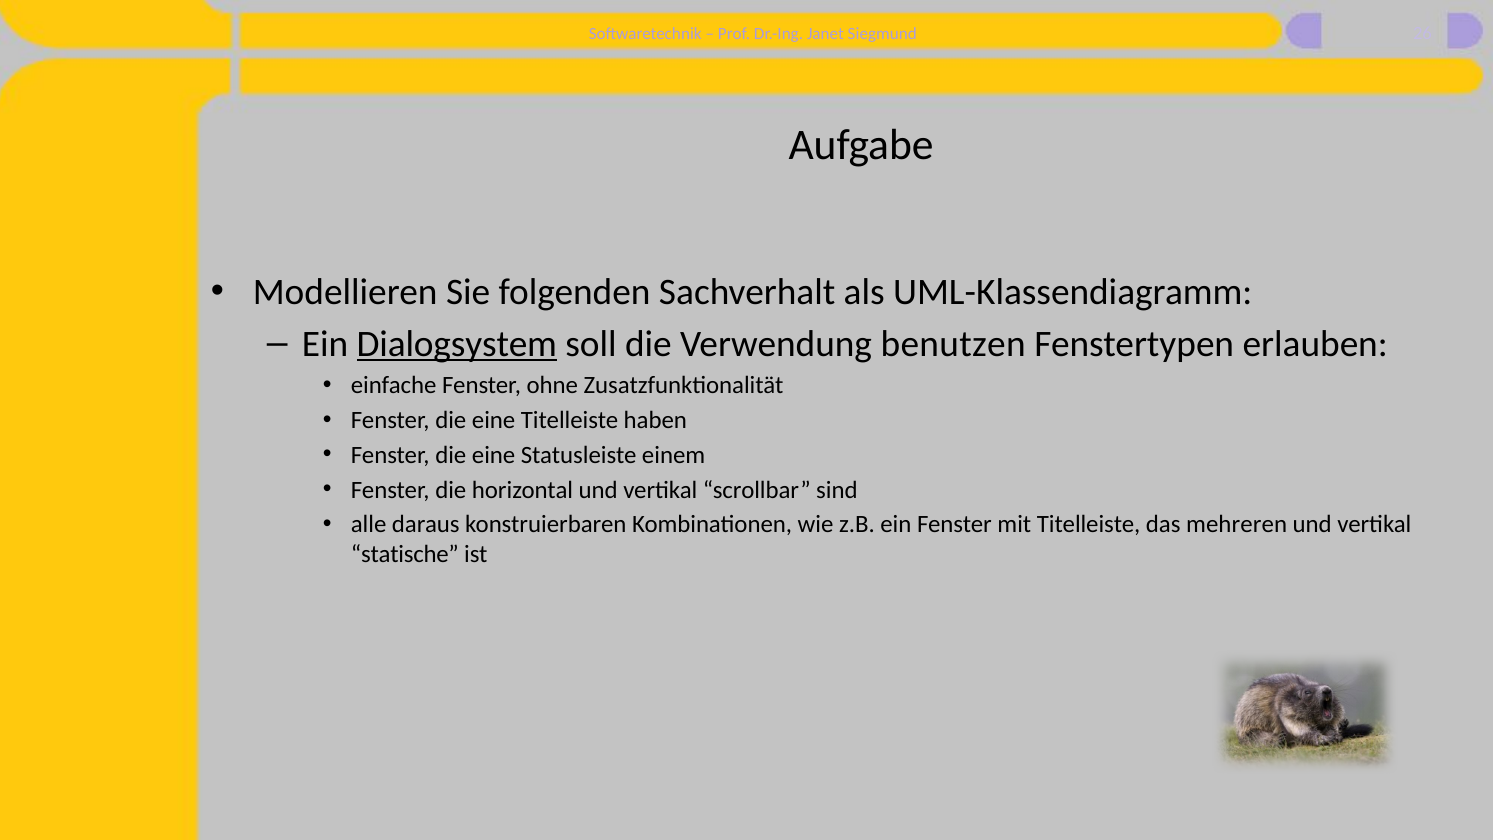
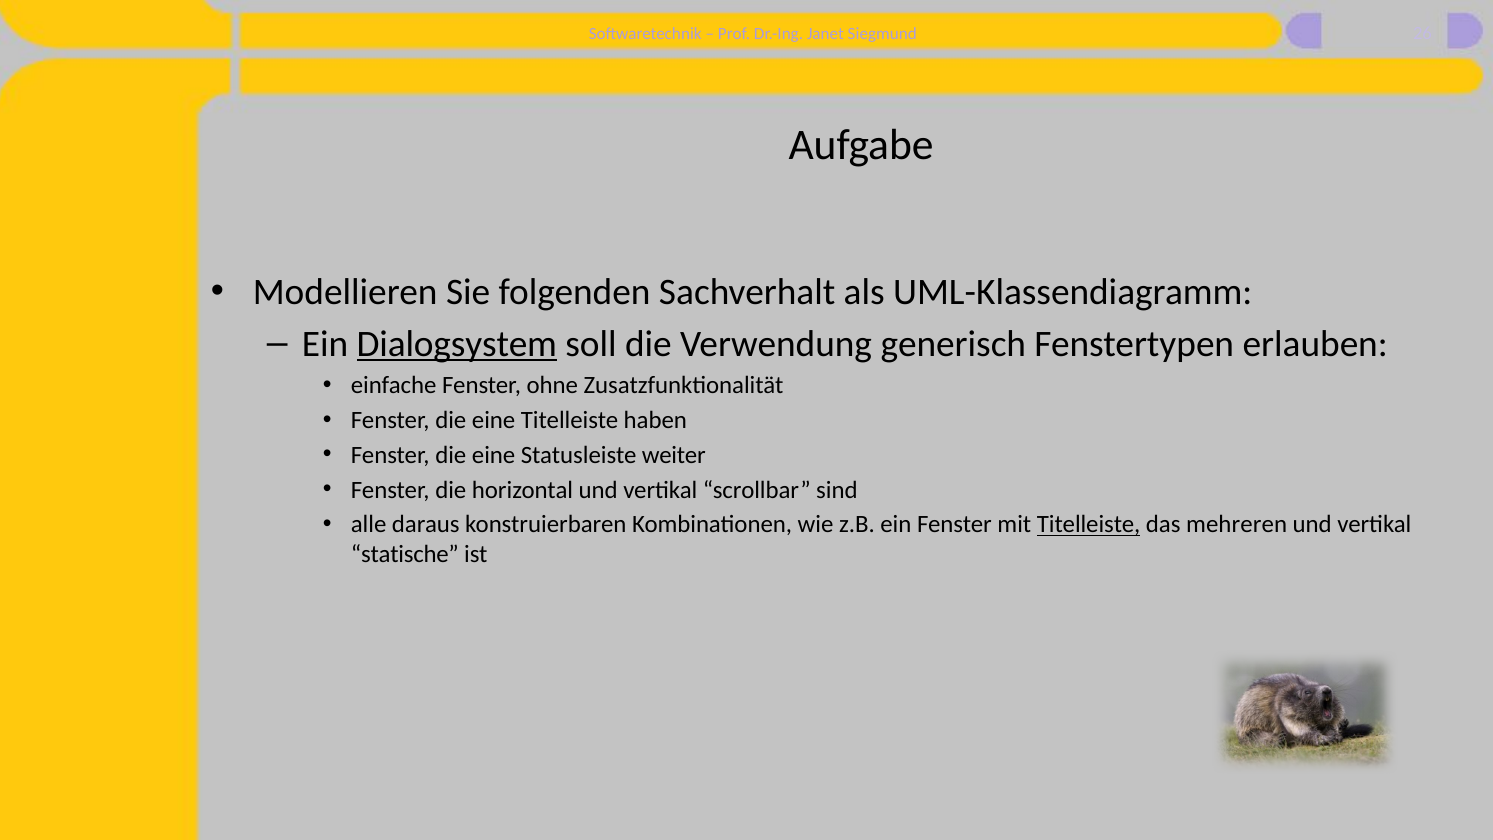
benutzen: benutzen -> generisch (953, 344)
einem: einem -> weiter (674, 455)
Titelleiste underline: none -> present (1089, 525)
